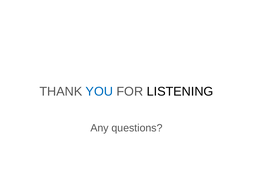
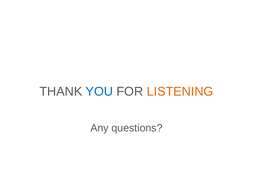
LISTENING colour: black -> orange (180, 91)
